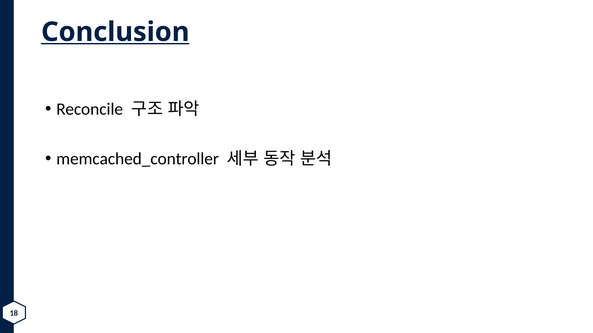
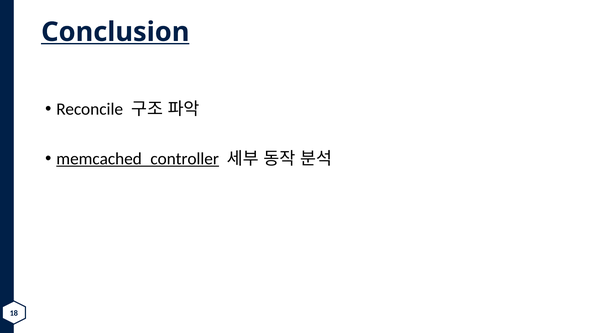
memcached_controller underline: none -> present (138, 159)
